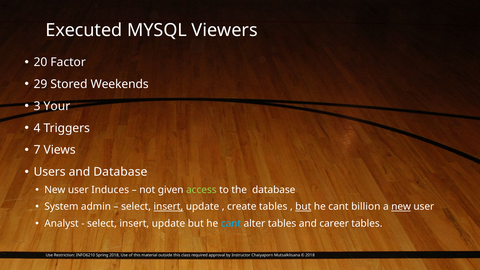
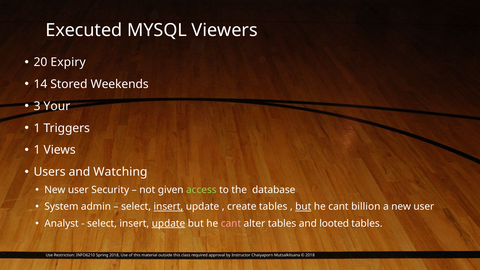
Factor: Factor -> Expiry (68, 62)
29: 29 -> 14 (40, 84)
4: 4 -> 1 (37, 128)
7: 7 -> 1 (37, 150)
and Database: Database -> Watching (120, 172)
Induces: Induces -> Security (110, 190)
new underline: present -> none (401, 207)
update underline: none -> present (168, 223)
cant colour: light blue -> pink (231, 223)
career: career -> looted (334, 223)
